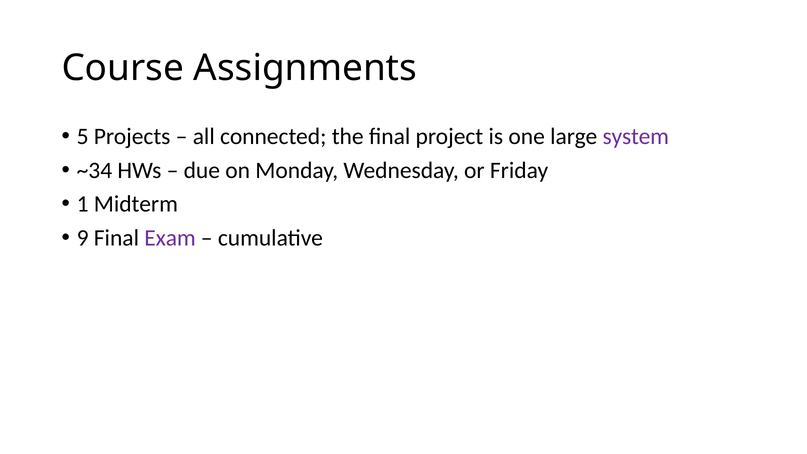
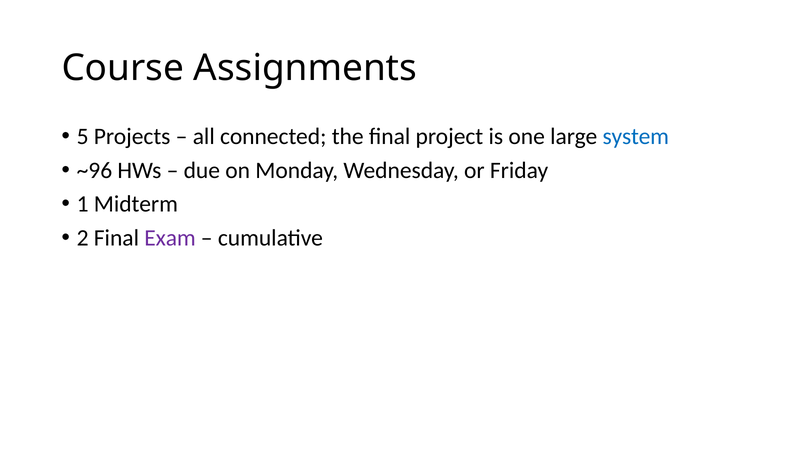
system colour: purple -> blue (636, 136)
~34: ~34 -> ~96 (94, 170)
9: 9 -> 2 (83, 238)
